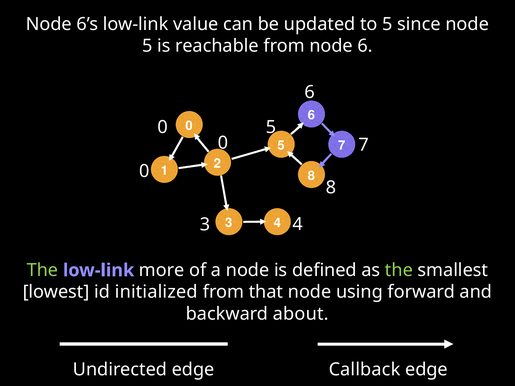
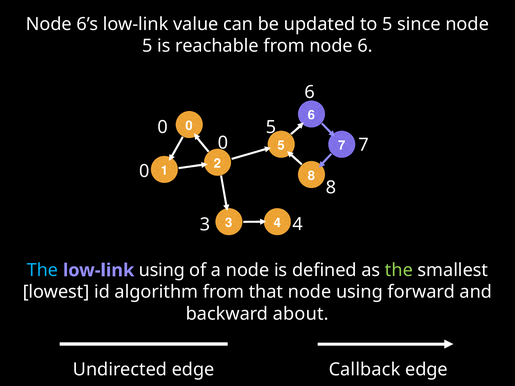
The colour: light green -> light blue (42, 270)
low-link more: more -> using (162, 270)
initialized: initialized -> algorithm (156, 292)
